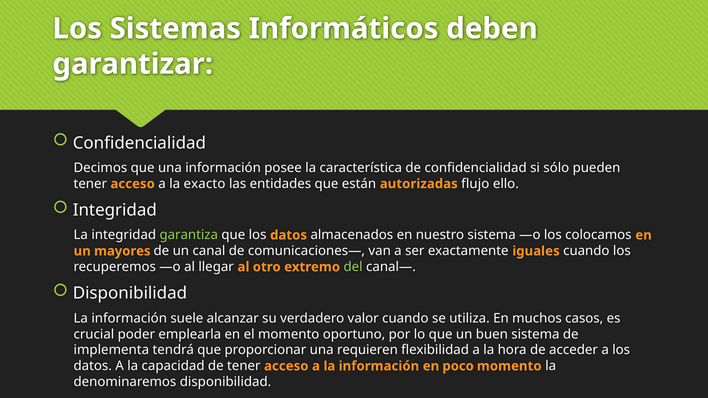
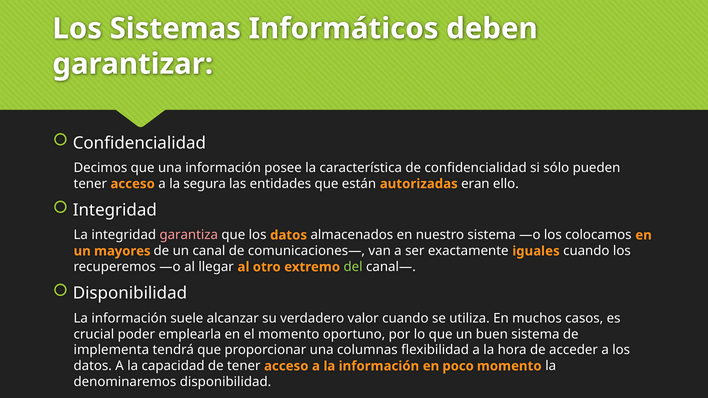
exacto: exacto -> segura (205, 184)
flujo: flujo -> eran (475, 184)
garantiza colour: light green -> pink (189, 235)
requieren: requieren -> columnas (367, 350)
